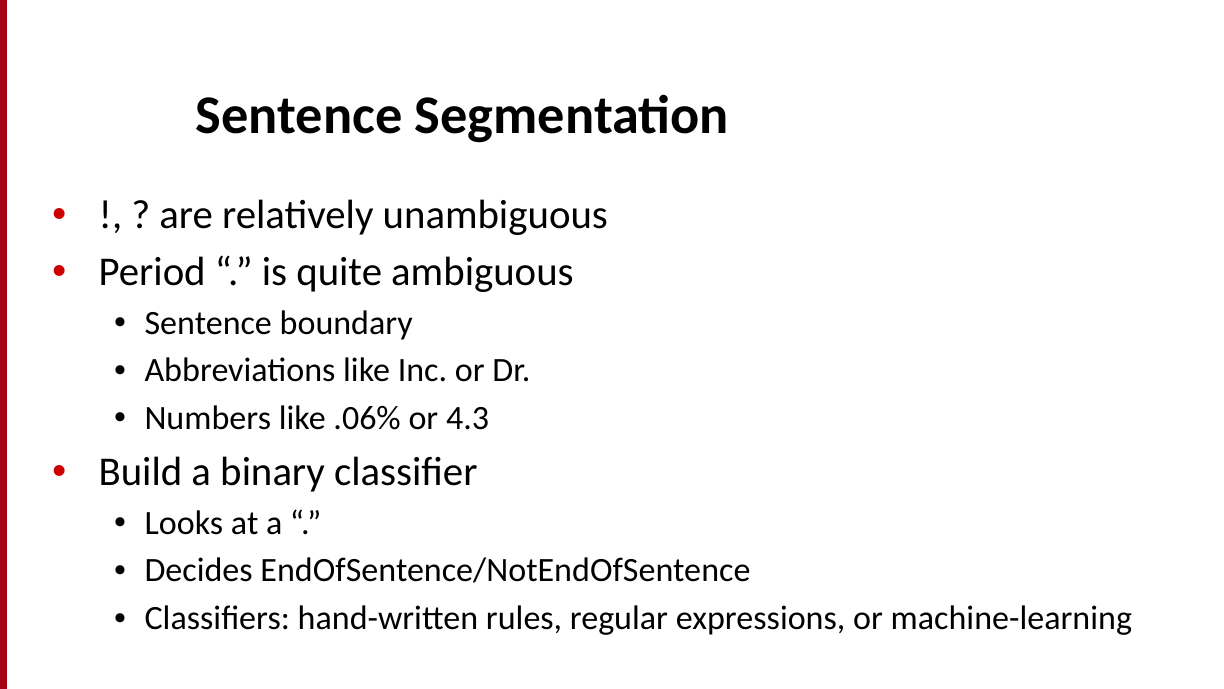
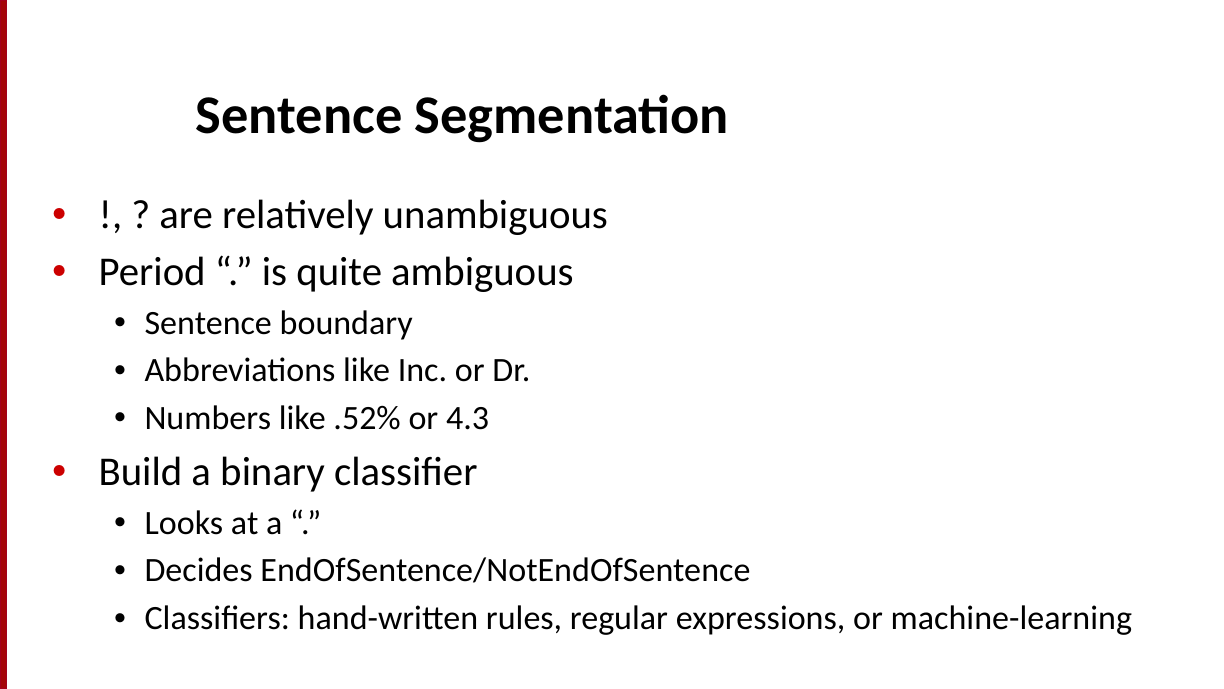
.06%: .06% -> .52% (367, 418)
